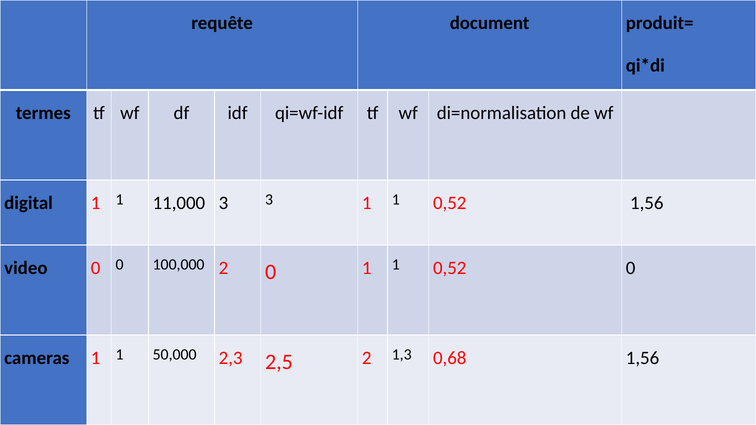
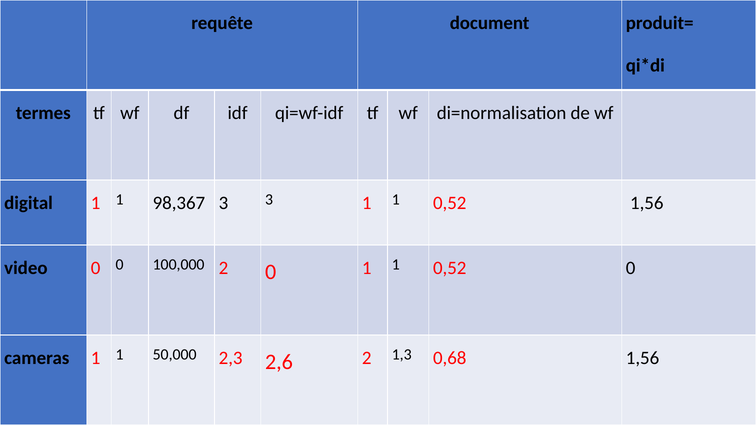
11,000: 11,000 -> 98,367 (179, 203)
2,5: 2,5 -> 2,6 (279, 362)
